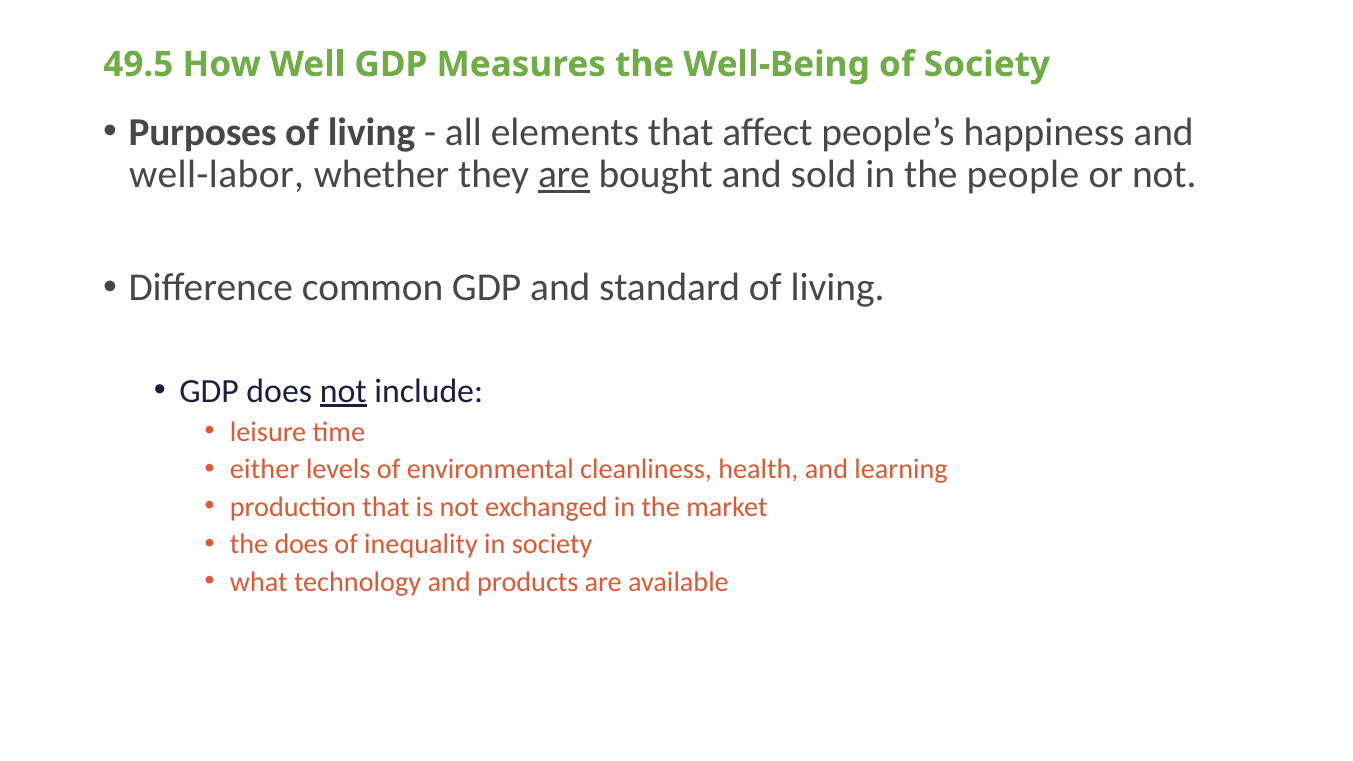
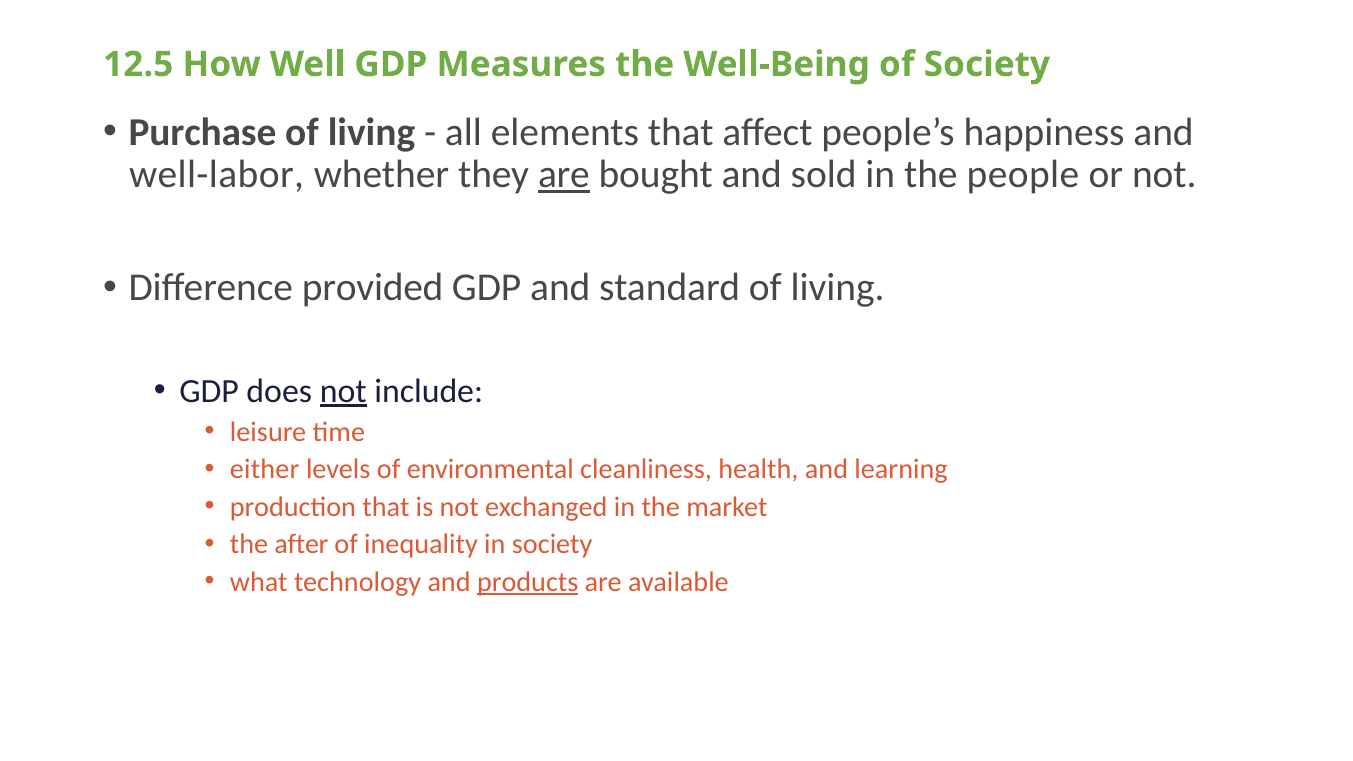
49.5: 49.5 -> 12.5 (138, 64)
Purposes: Purposes -> Purchase (202, 132)
common: common -> provided (373, 288)
the does: does -> after (301, 544)
products underline: none -> present (528, 582)
